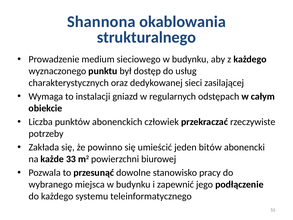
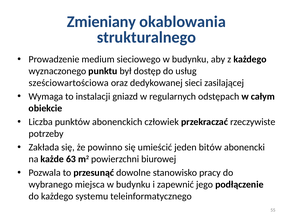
Shannona: Shannona -> Zmieniany (101, 22)
charakterystycznych: charakterystycznych -> sześciowartościowa (69, 83)
33: 33 -> 63 (71, 159)
